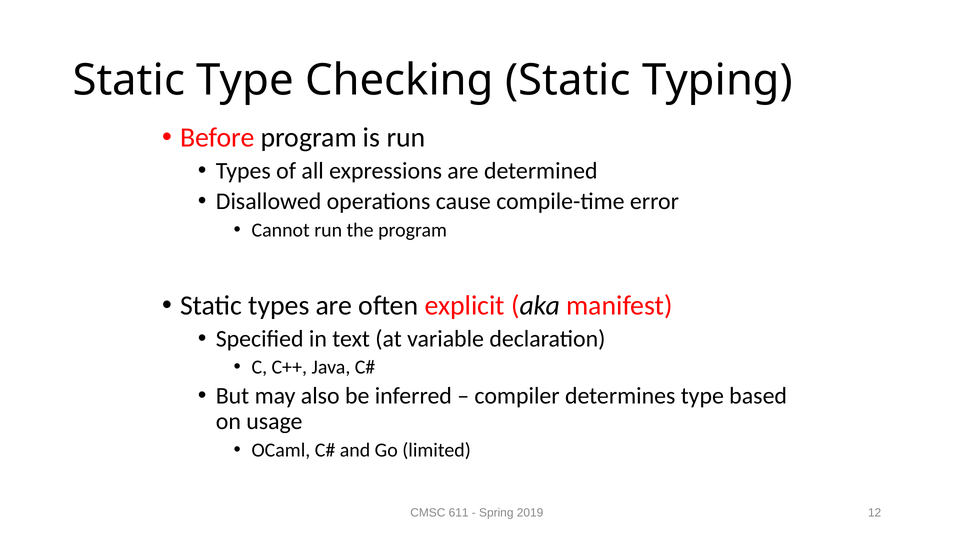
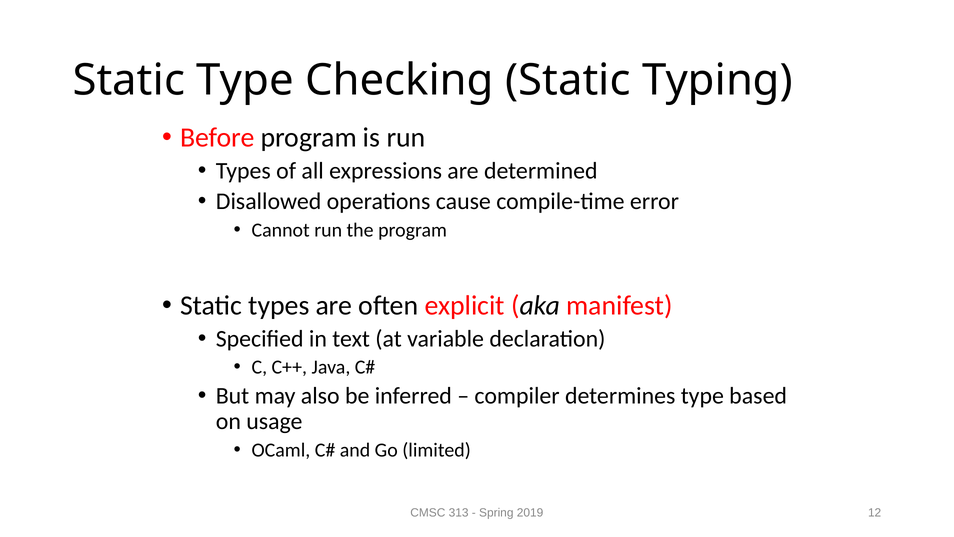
611: 611 -> 313 (459, 512)
